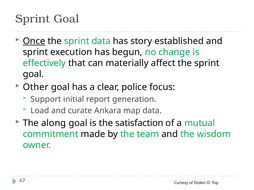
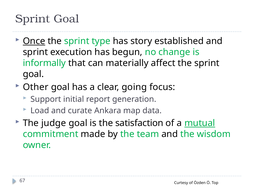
sprint data: data -> type (101, 41)
effectively: effectively -> informally (44, 63)
police: police -> going (134, 87)
along: along -> judge (54, 123)
mutual underline: none -> present (200, 123)
